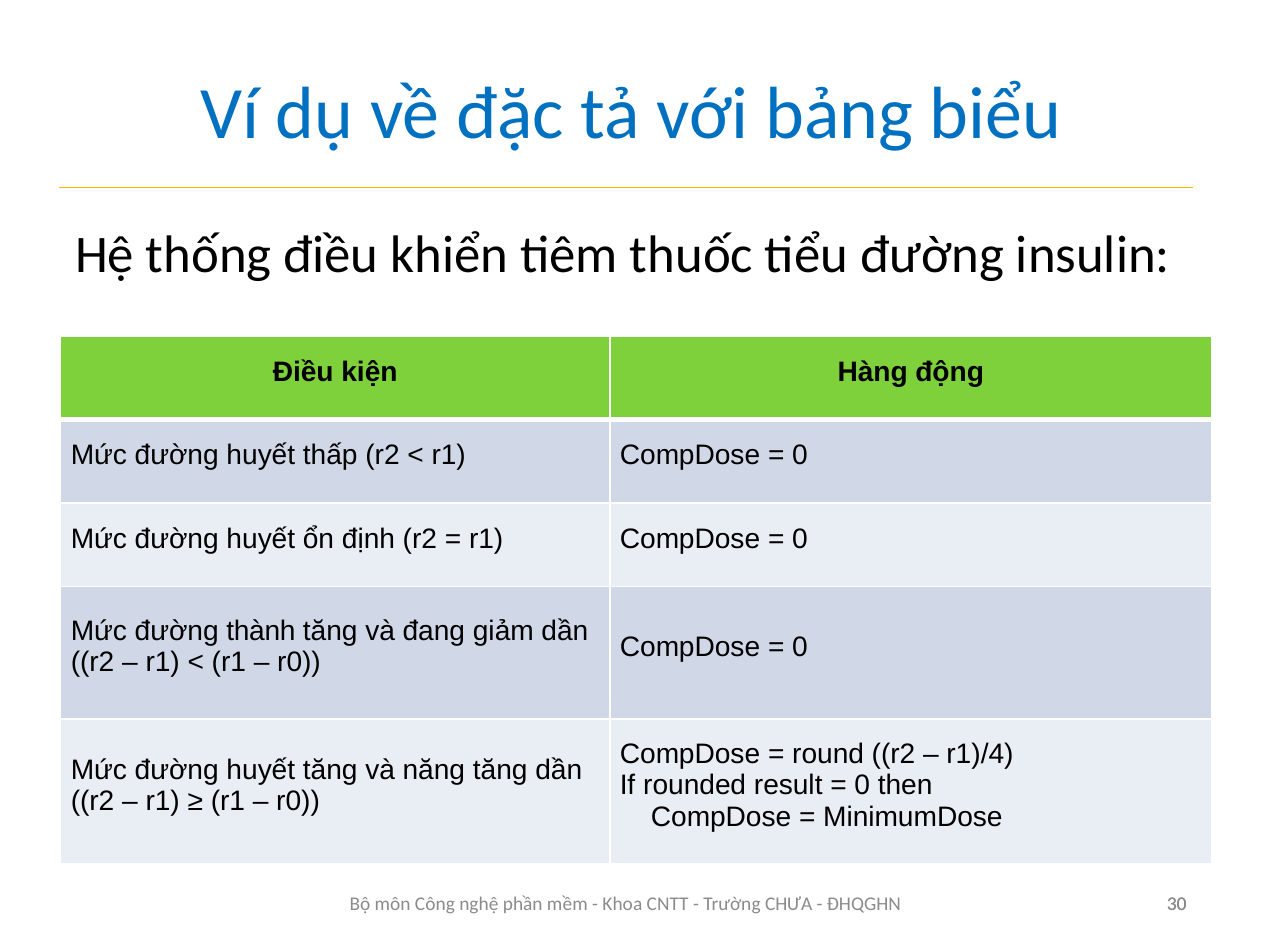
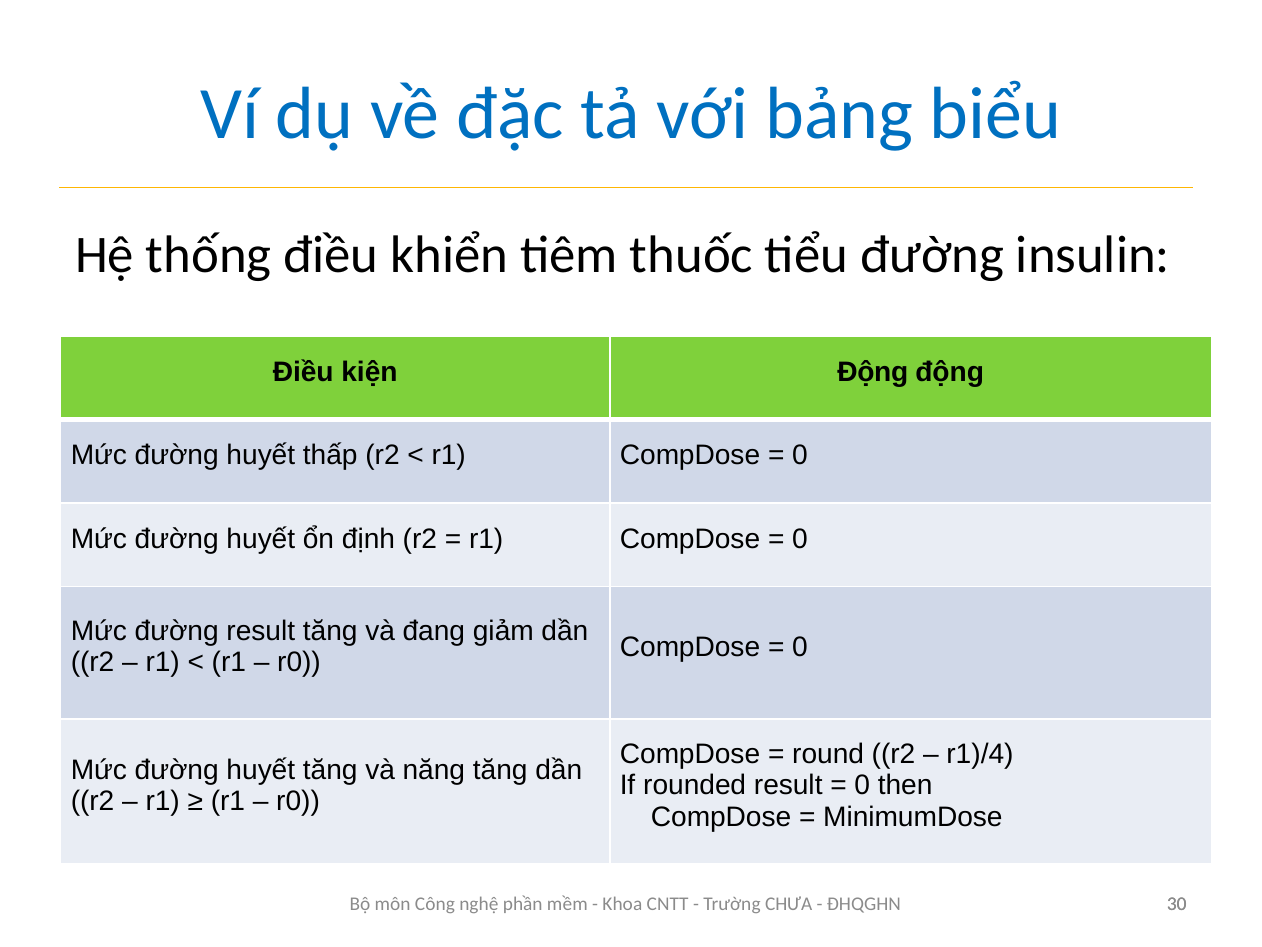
kiện Hàng: Hàng -> Động (873, 372)
đường thành: thành -> result (261, 631)
